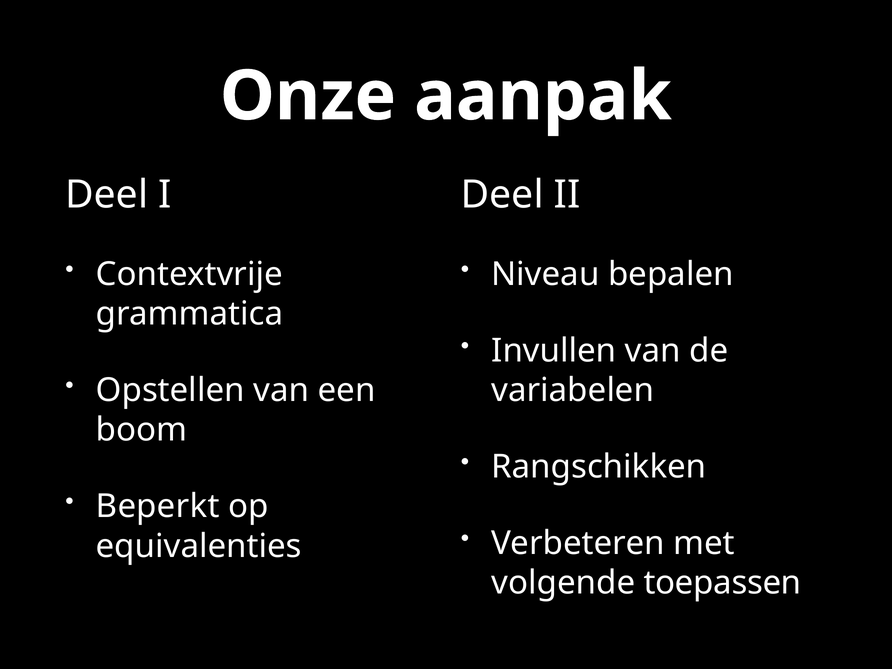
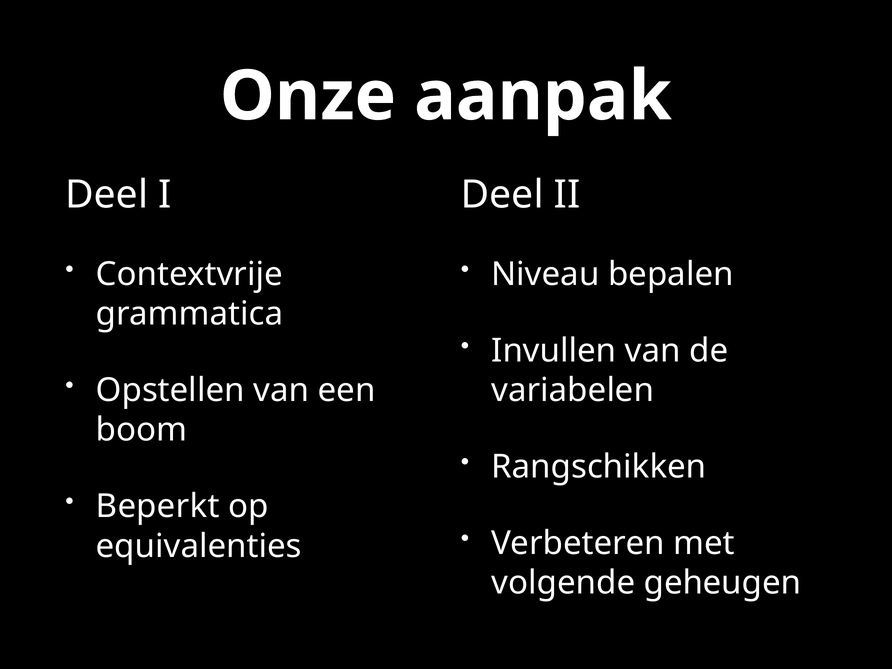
toepassen: toepassen -> geheugen (722, 583)
